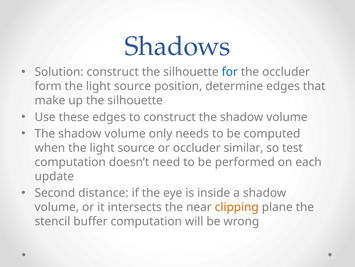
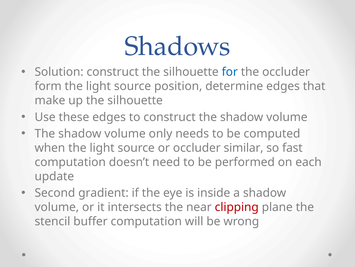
test: test -> fast (292, 148)
distance: distance -> gradient (103, 193)
clipping colour: orange -> red (237, 207)
